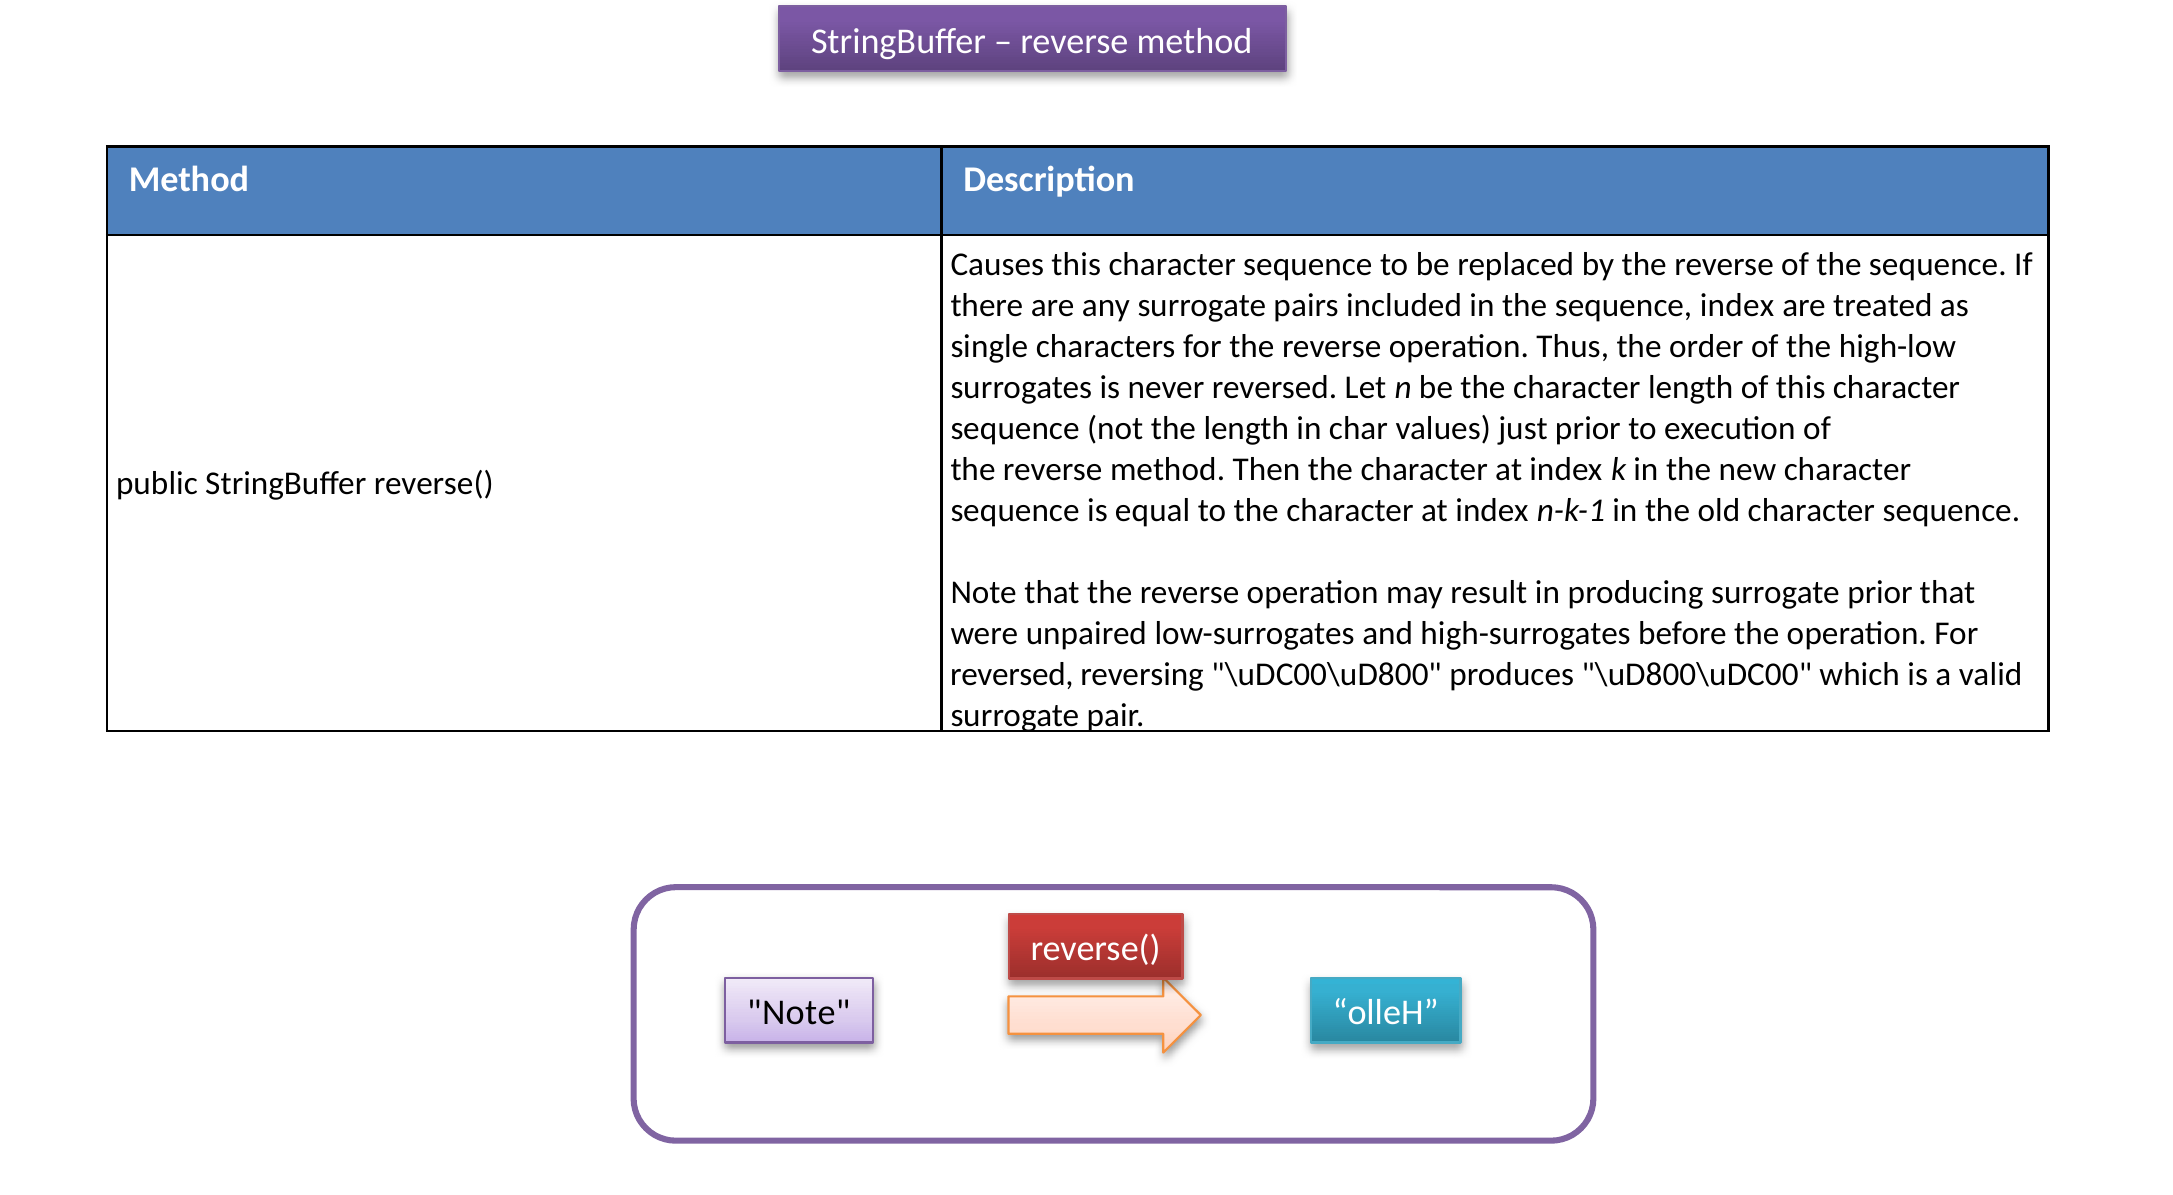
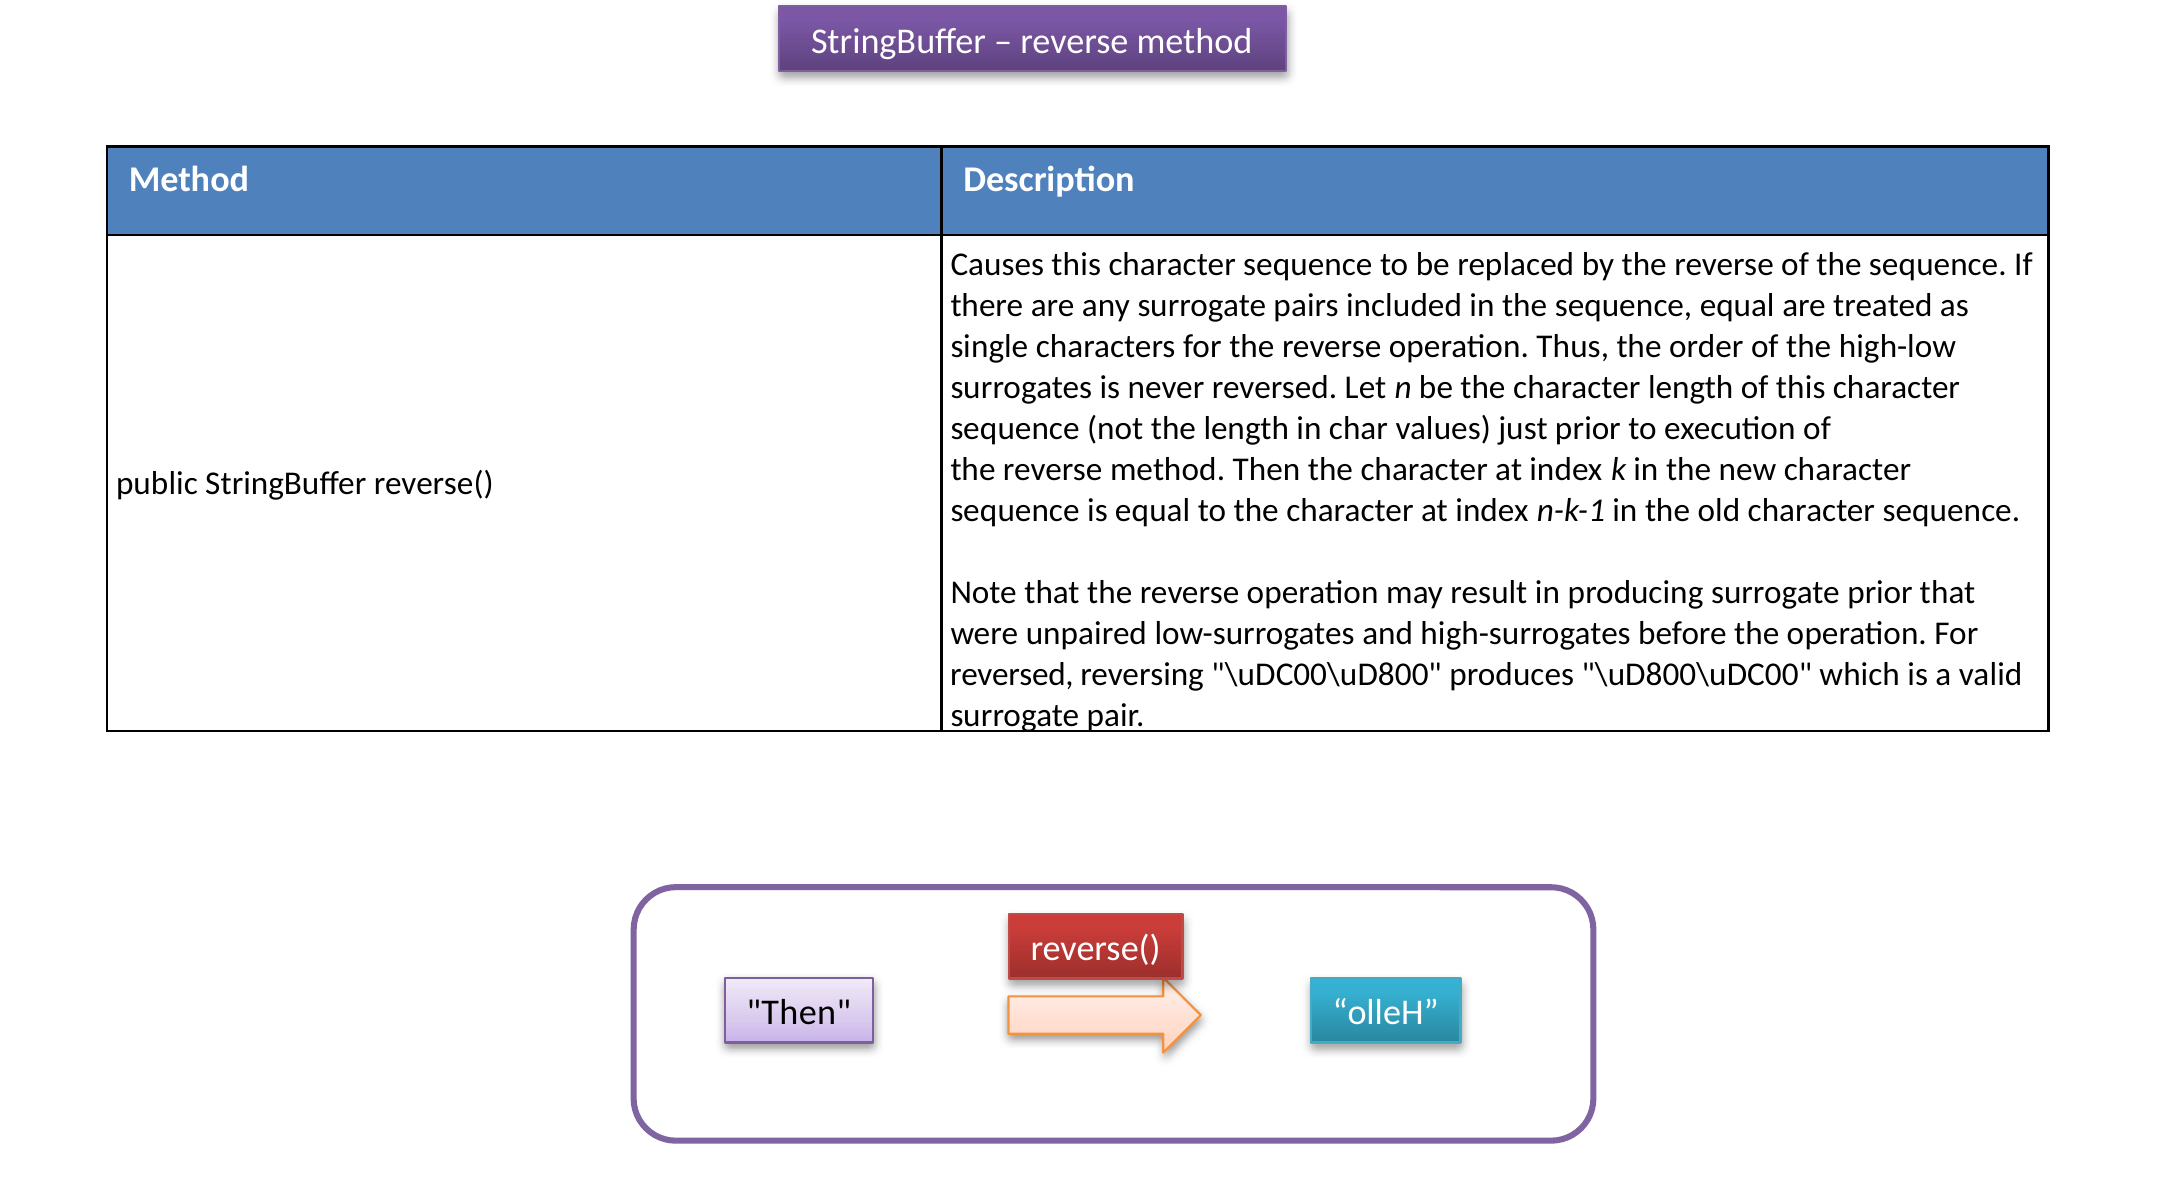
sequence index: index -> equal (1737, 306)
Note: Note -> Then (799, 1013)
